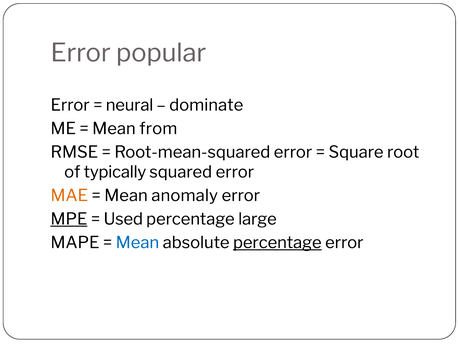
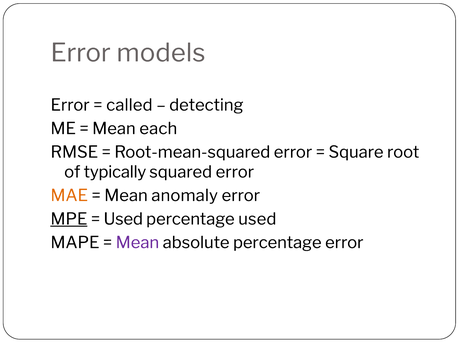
popular: popular -> models (161, 53)
neural: neural -> called (129, 105)
dominate: dominate -> detecting (206, 105)
from: from -> each (158, 129)
percentage large: large -> used (257, 219)
Mean colour: blue -> purple (137, 243)
percentage underline: present -> none (277, 243)
